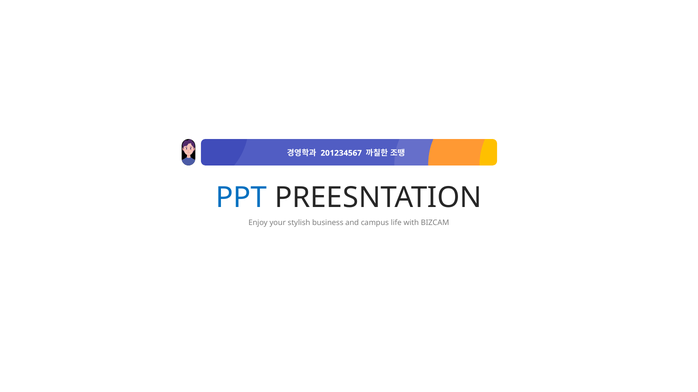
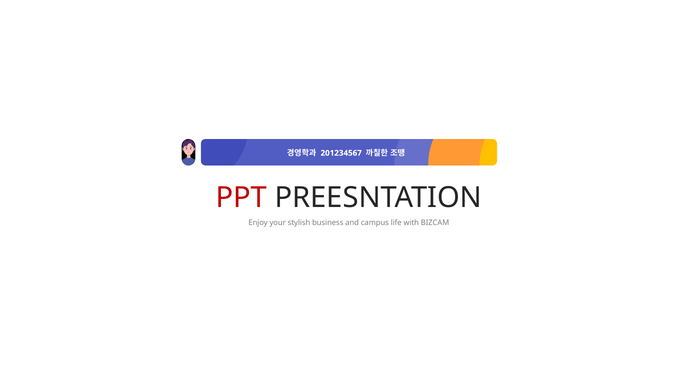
PPT colour: blue -> red (242, 198)
